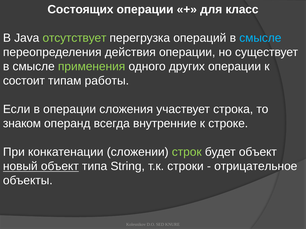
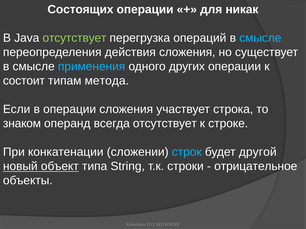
класс: класс -> никак (242, 9)
действия операции: операции -> сложения (187, 52)
применения colour: light green -> light blue (92, 67)
работы: работы -> метода (107, 81)
всегда внутренние: внутренние -> отсутствует (165, 124)
строк colour: light green -> light blue (187, 152)
будет объект: объект -> другой (258, 152)
